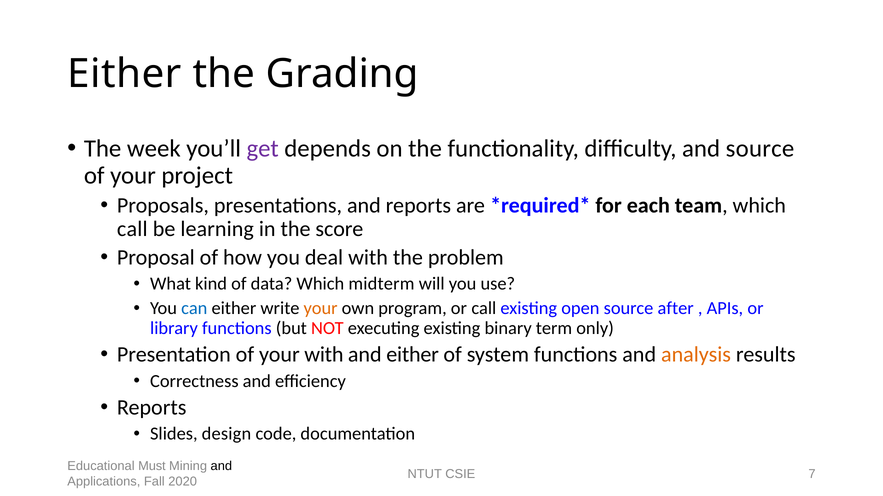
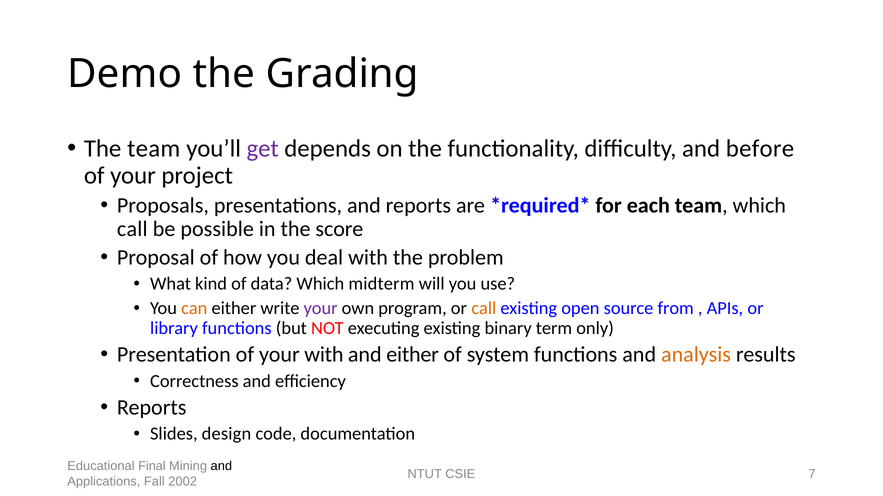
Either: Either -> Demo (125, 74)
The week: week -> team (154, 149)
and source: source -> before (760, 149)
learning: learning -> possible (217, 229)
can colour: blue -> orange (194, 309)
your colour: orange -> purple (321, 309)
call colour: black -> orange (484, 309)
after: after -> from (676, 309)
Must: Must -> Final (152, 467)
2020: 2020 -> 2002 (183, 482)
